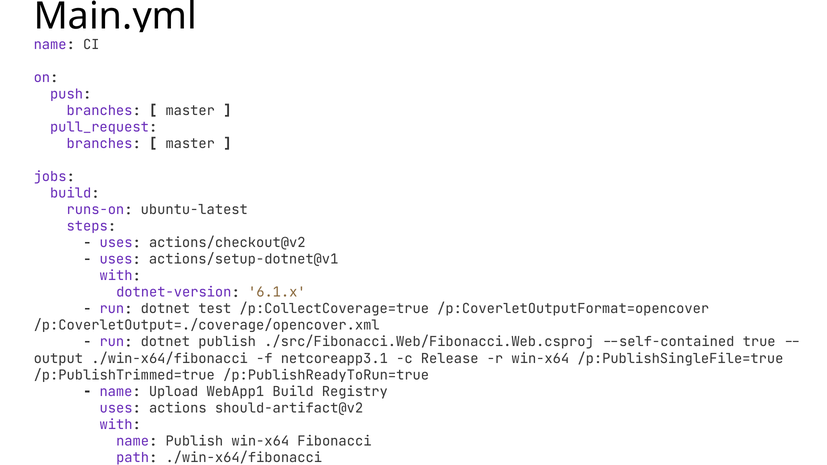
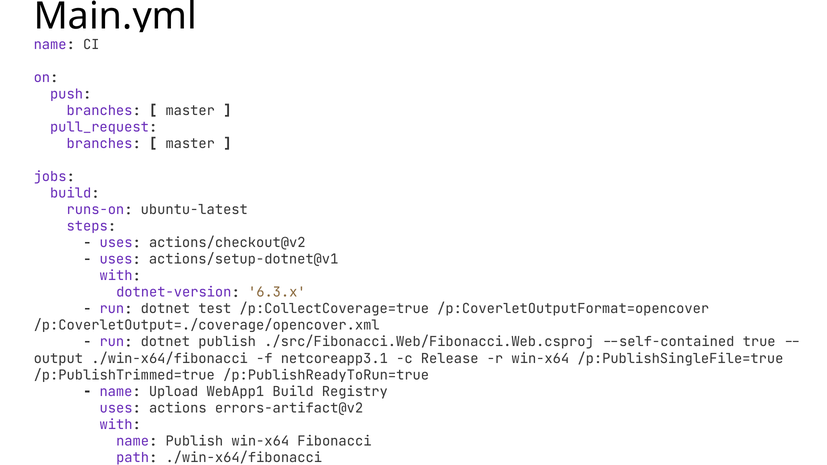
6.1.x: 6.1.x -> 6.3.x (277, 292)
actions/should-artifact@v2: actions/should-artifact@v2 -> actions/errors-artifact@v2 (256, 408)
